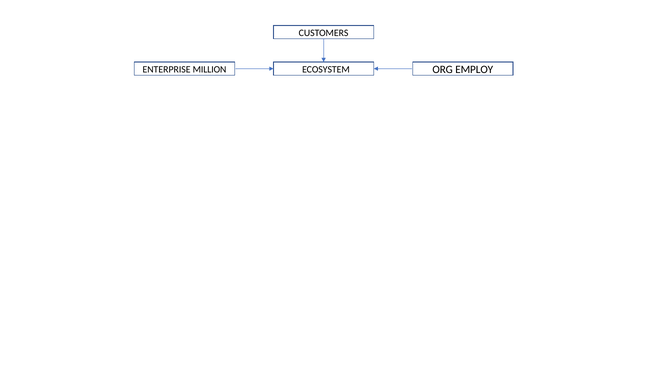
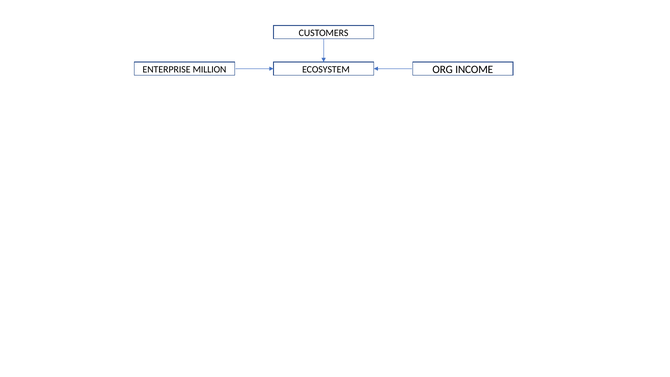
EMPLOY: EMPLOY -> INCOME (474, 69)
